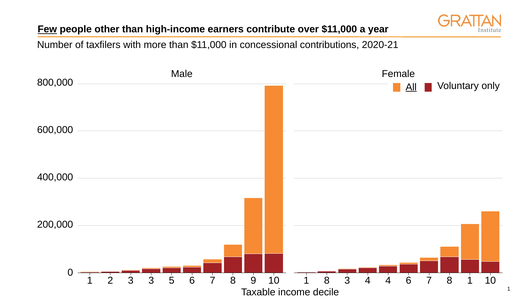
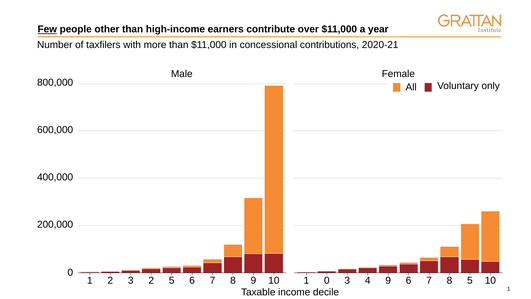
All underline: present -> none (411, 87)
3 3: 3 -> 2 (151, 280)
1 8: 8 -> 0 (327, 280)
4 4: 4 -> 9 (388, 280)
8 1: 1 -> 5 (470, 280)
